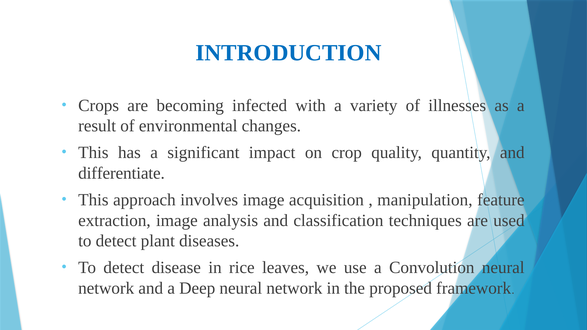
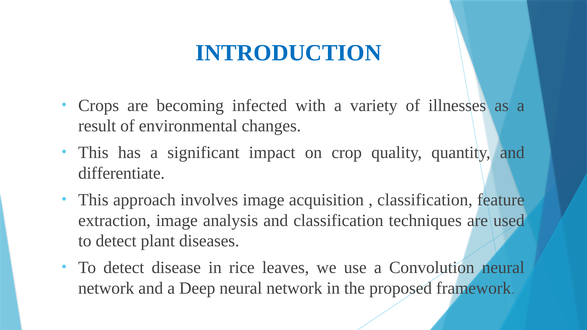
manipulation: manipulation -> classification (425, 200)
